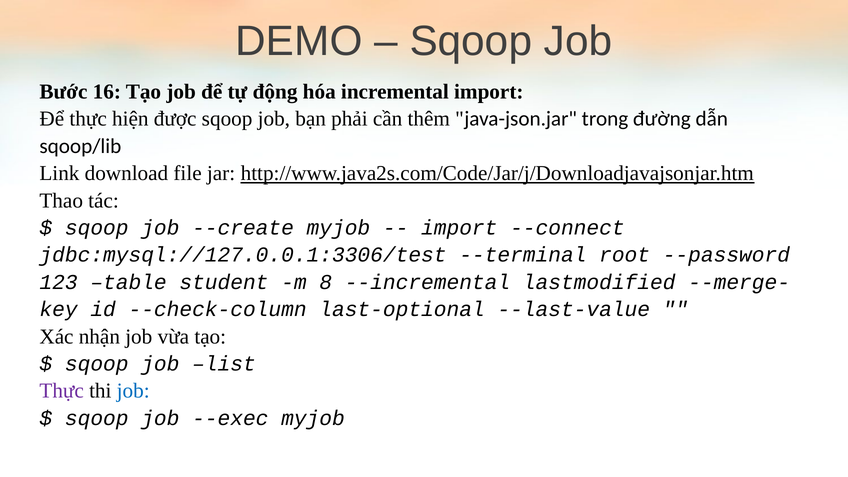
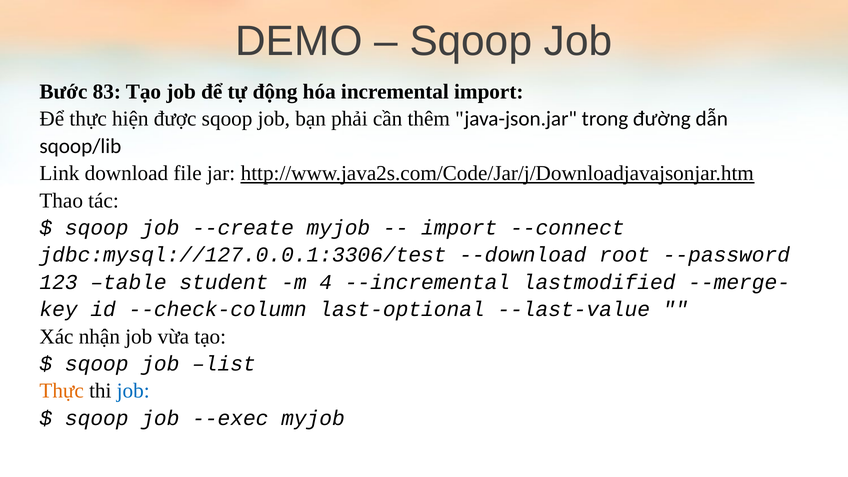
16: 16 -> 83 (107, 92)
--terminal: --terminal -> --download (523, 255)
8: 8 -> 4 (326, 282)
Thực colour: purple -> orange (62, 391)
